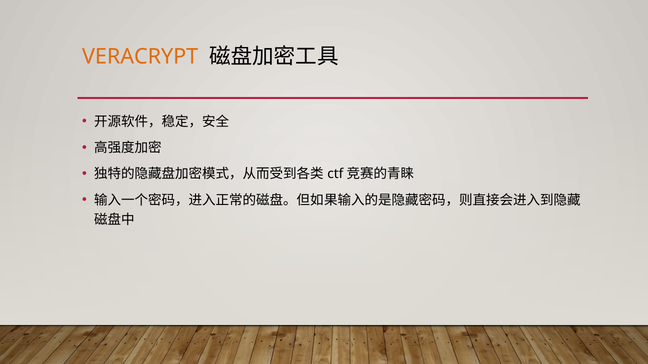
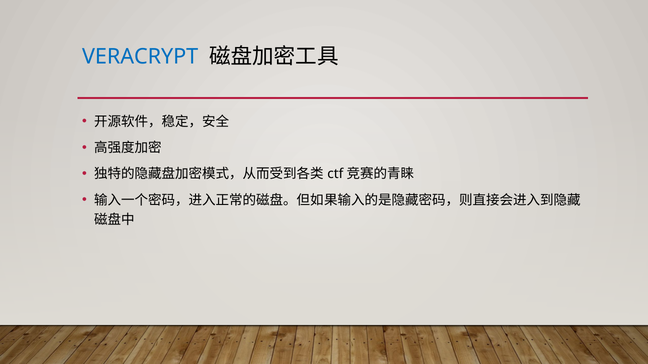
VERACRYPT colour: orange -> blue (140, 57)
